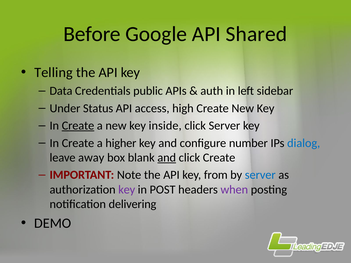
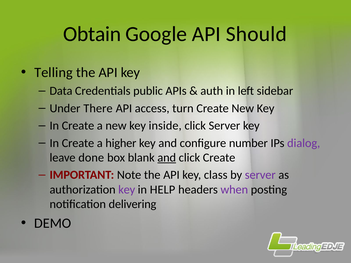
Before: Before -> Obtain (92, 34)
Shared: Shared -> Should (256, 34)
Status: Status -> There (98, 108)
high: high -> turn (183, 108)
Create underline: present -> none (78, 126)
dialog colour: blue -> purple (304, 143)
away: away -> done (91, 158)
from: from -> class (216, 175)
server colour: blue -> purple (260, 175)
POST: POST -> HELP (163, 190)
